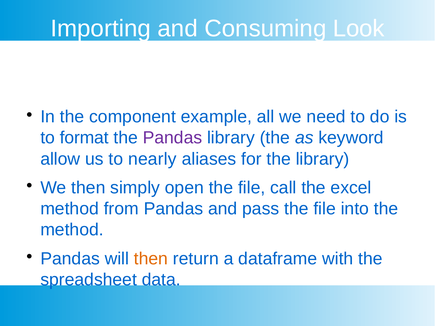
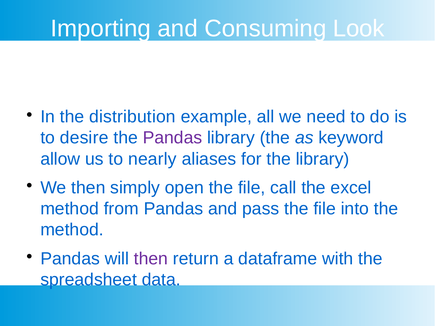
component: component -> distribution (132, 117)
format: format -> desire (84, 138)
then colour: orange -> purple (151, 259)
